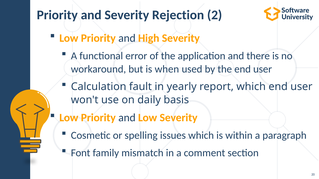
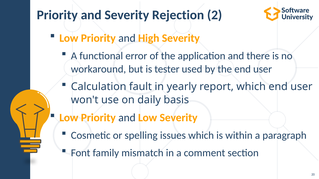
when: when -> tester (167, 69)
